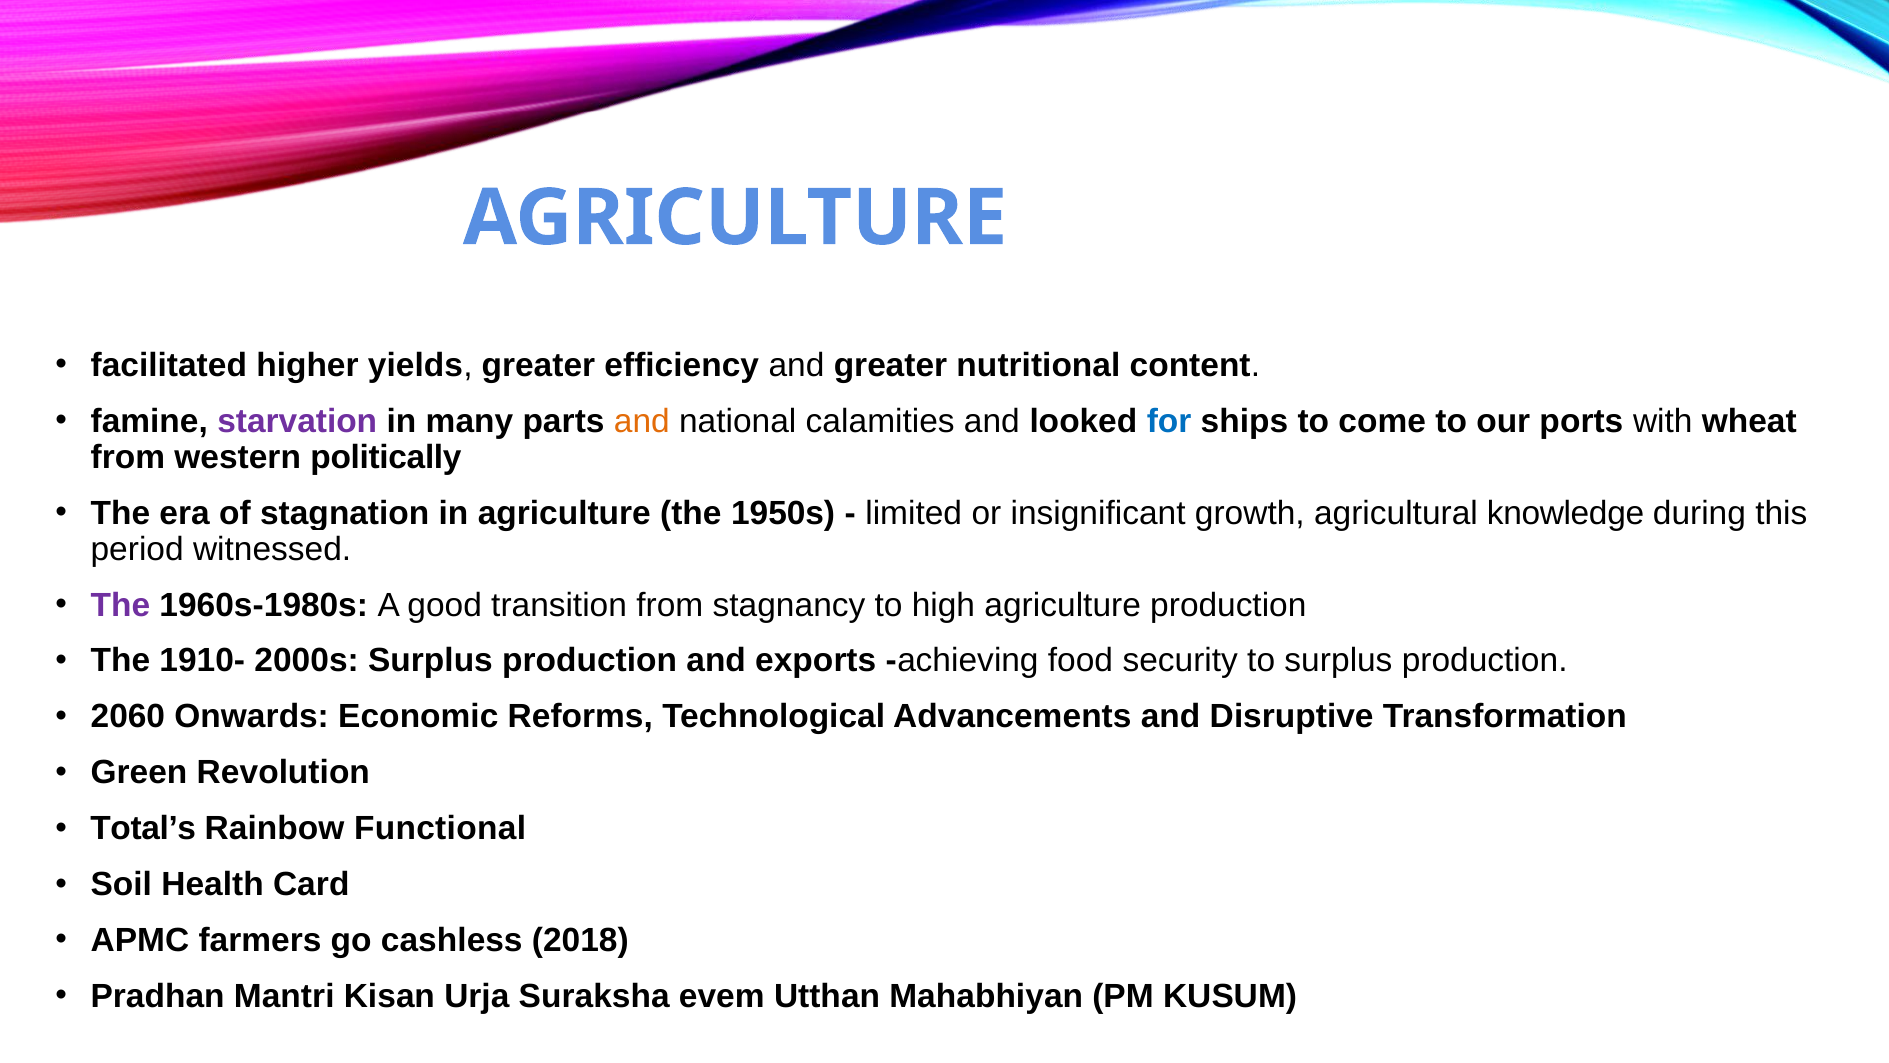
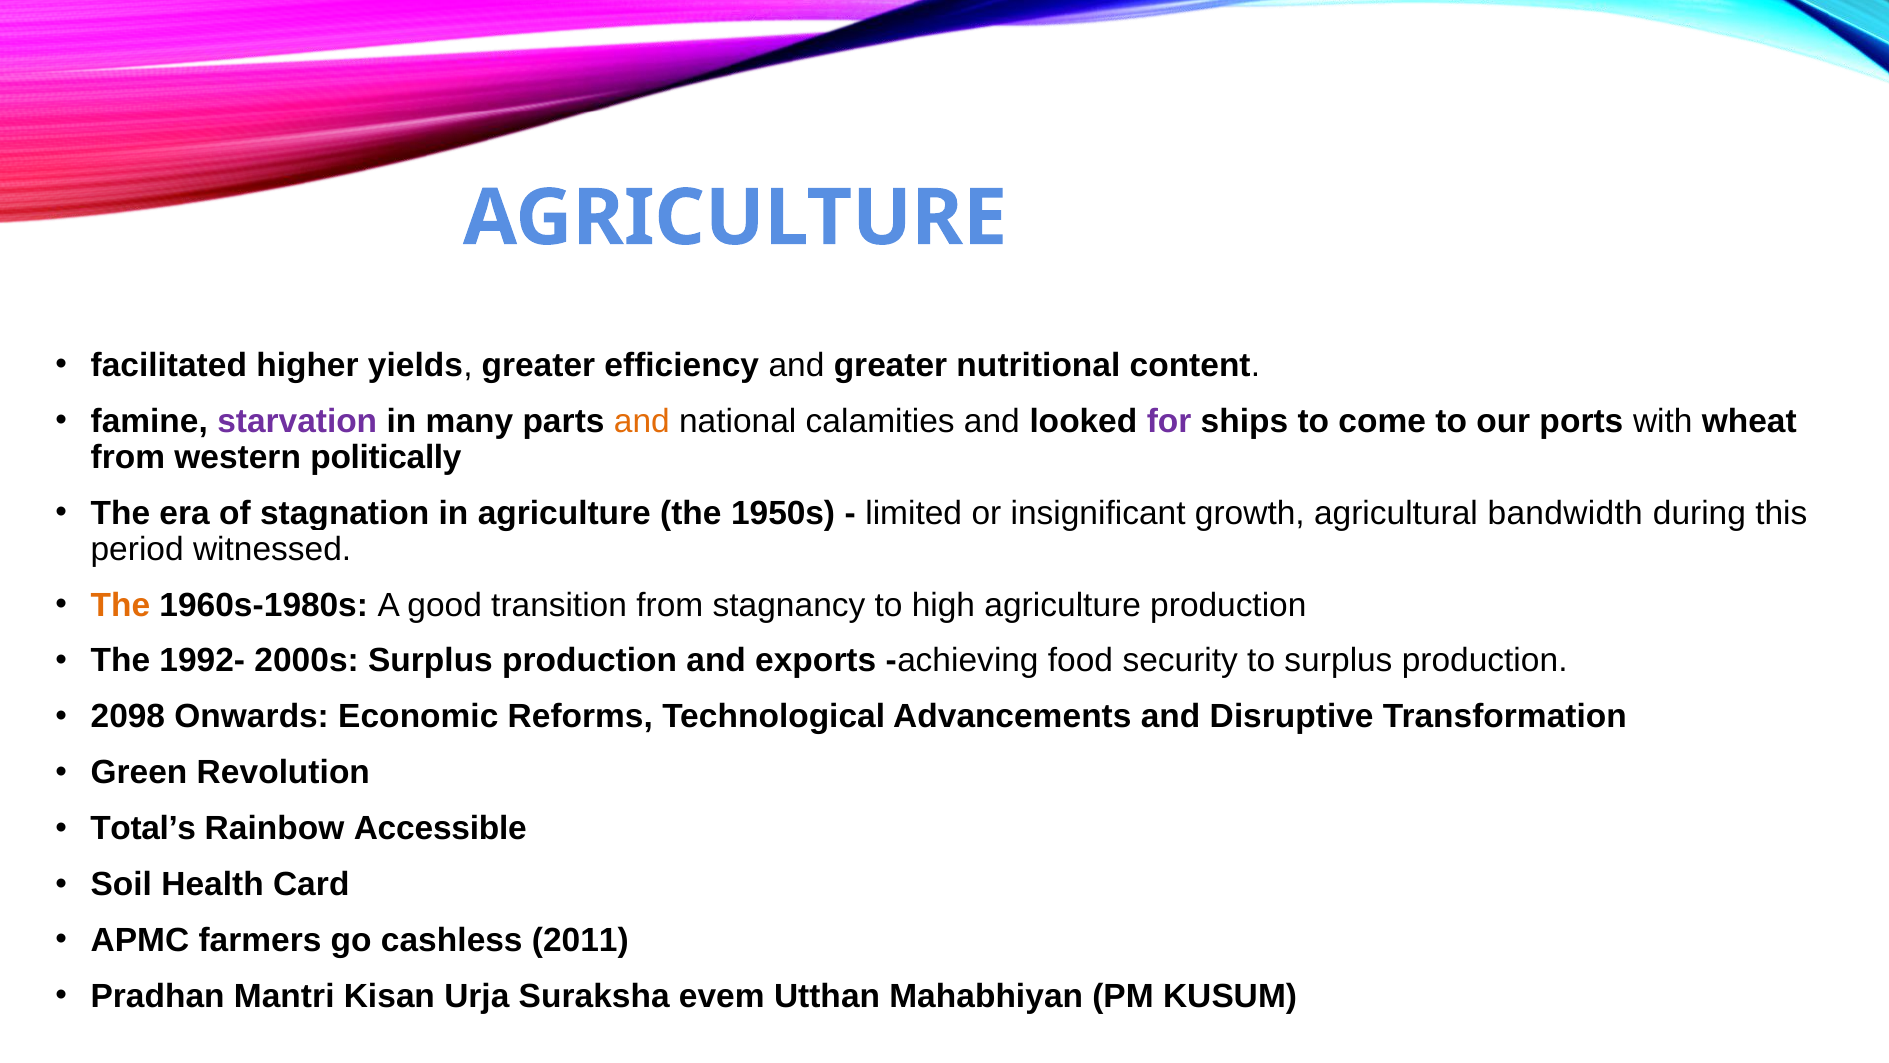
for colour: blue -> purple (1169, 421)
knowledge: knowledge -> bandwidth (1565, 513)
The colour: purple -> orange (120, 605)
1910-: 1910- -> 1992- (202, 661)
2060: 2060 -> 2098 (128, 716)
Functional: Functional -> Accessible (440, 828)
2018: 2018 -> 2011 (580, 940)
